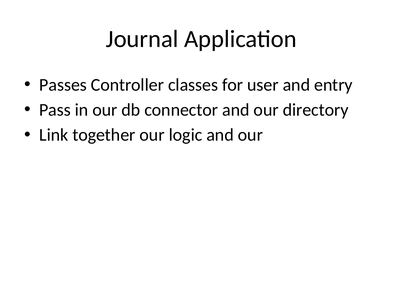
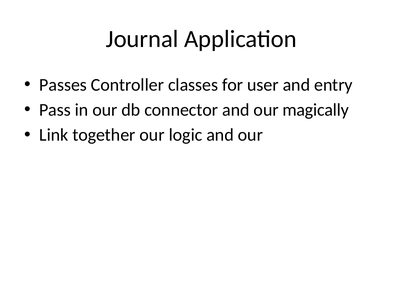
directory: directory -> magically (316, 110)
